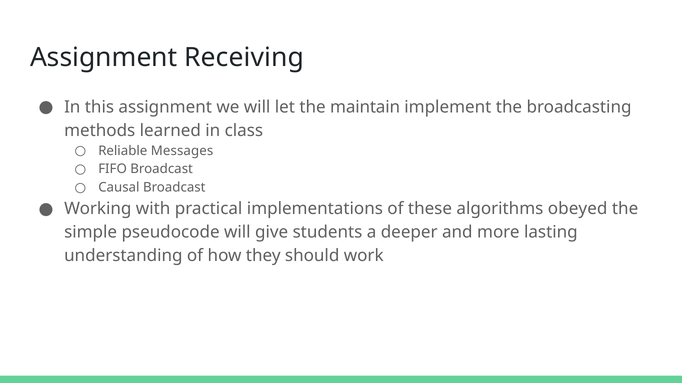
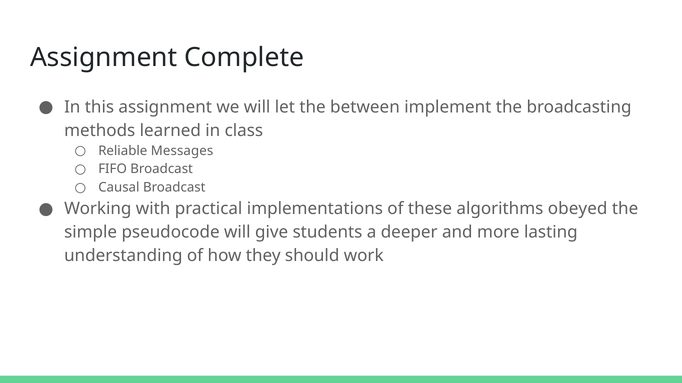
Receiving: Receiving -> Complete (244, 58)
maintain: maintain -> between (365, 107)
